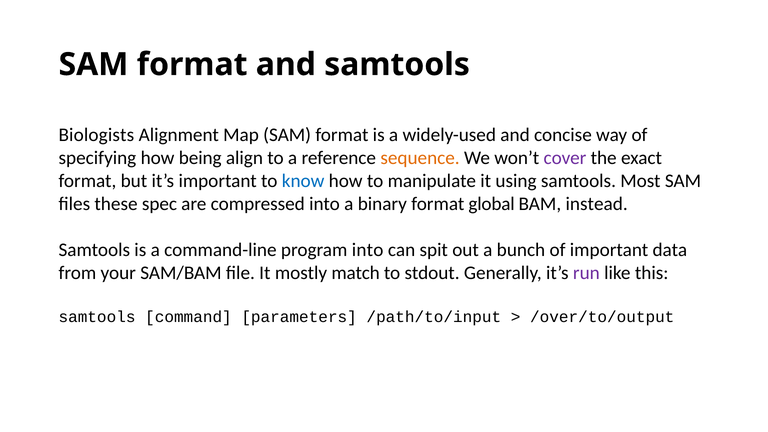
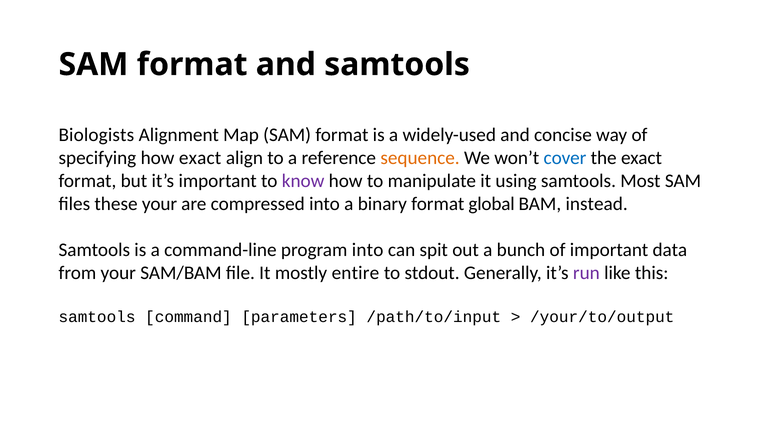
how being: being -> exact (200, 158)
cover colour: purple -> blue (565, 158)
know colour: blue -> purple (303, 181)
these spec: spec -> your (160, 204)
match: match -> entire (355, 273)
/over/to/output: /over/to/output -> /your/to/output (602, 317)
